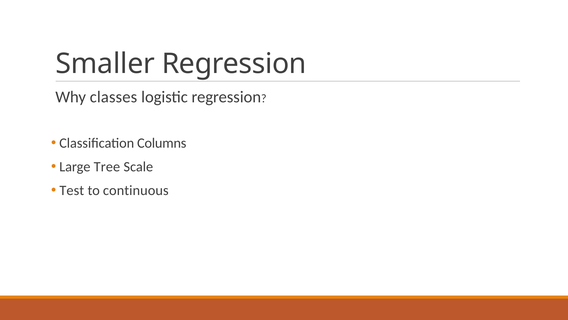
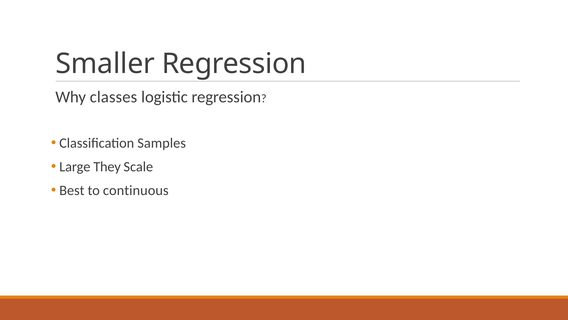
Columns: Columns -> Samples (162, 143)
Tree: Tree -> They (107, 167)
Test: Test -> Best (72, 190)
